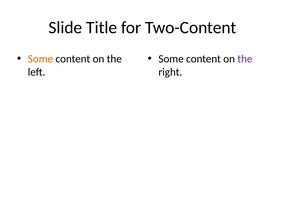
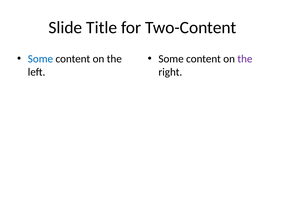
Some colour: orange -> blue (40, 59)
